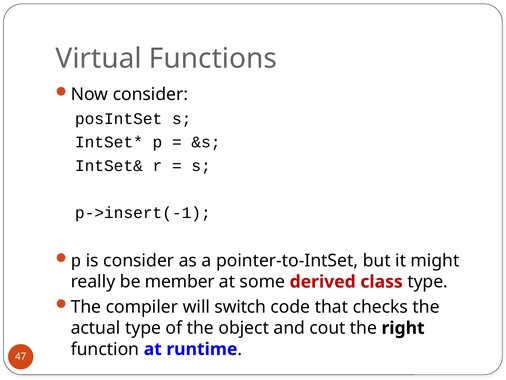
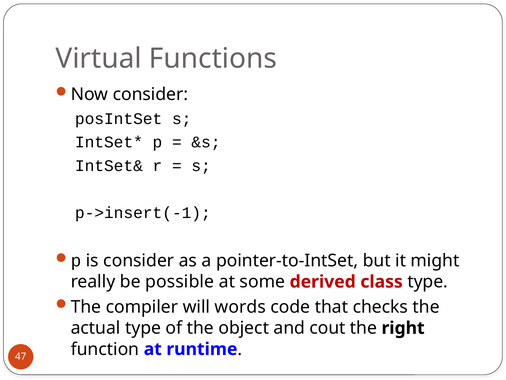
member: member -> possible (180, 281)
switch: switch -> words (240, 307)
